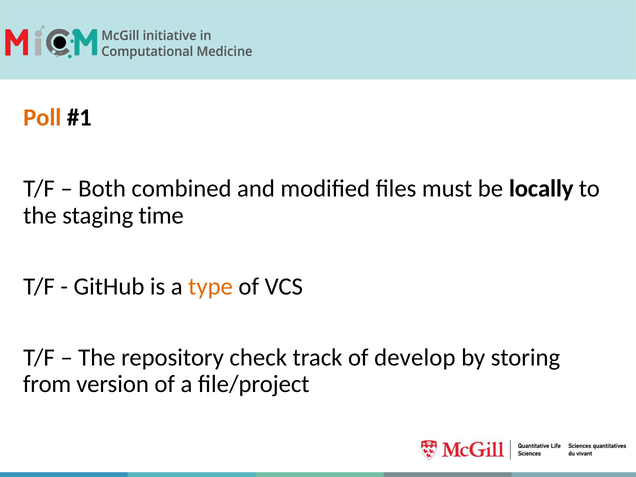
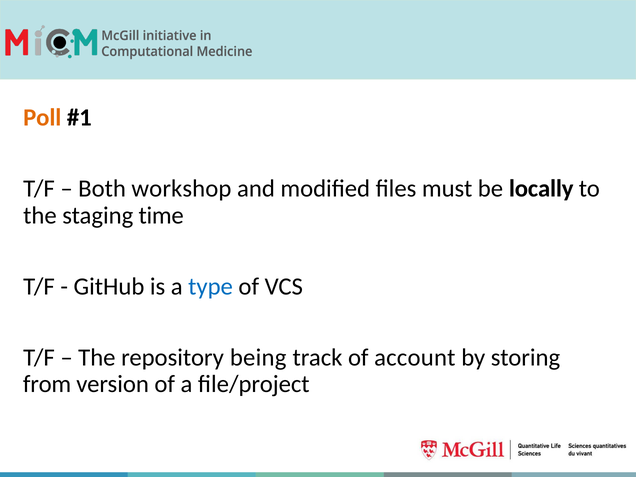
combined: combined -> workshop (181, 189)
type colour: orange -> blue (211, 286)
check: check -> being (258, 357)
develop: develop -> account (415, 357)
